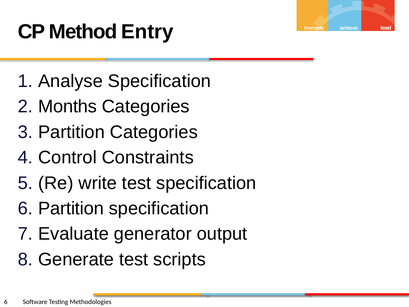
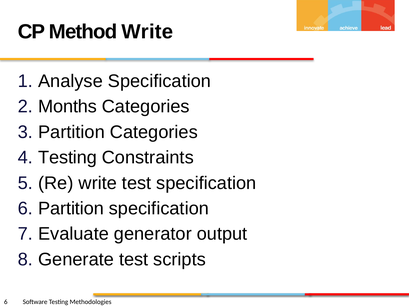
Method Entry: Entry -> Write (147, 32)
Control: Control -> Testing (68, 157)
